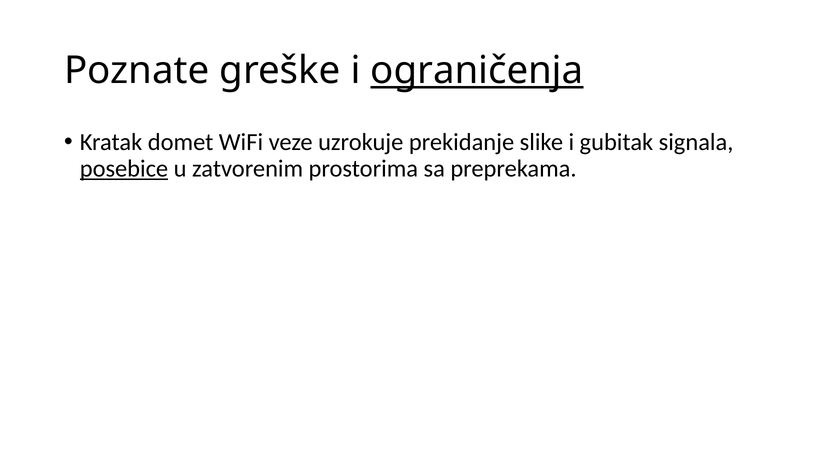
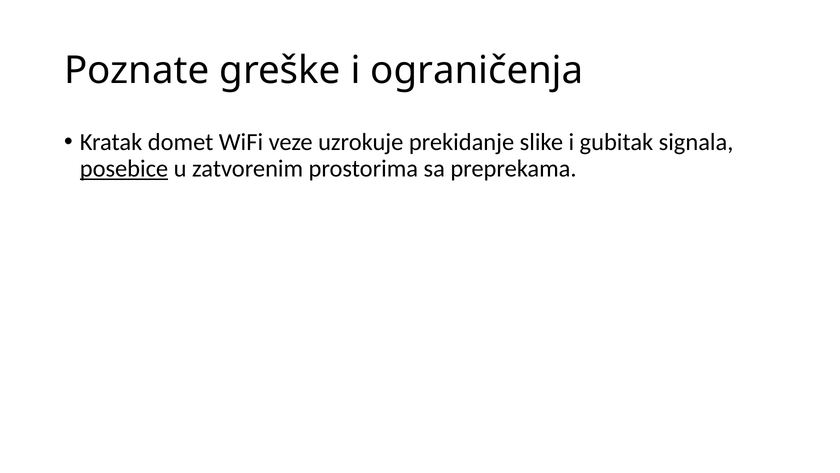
ograničenja underline: present -> none (477, 71)
